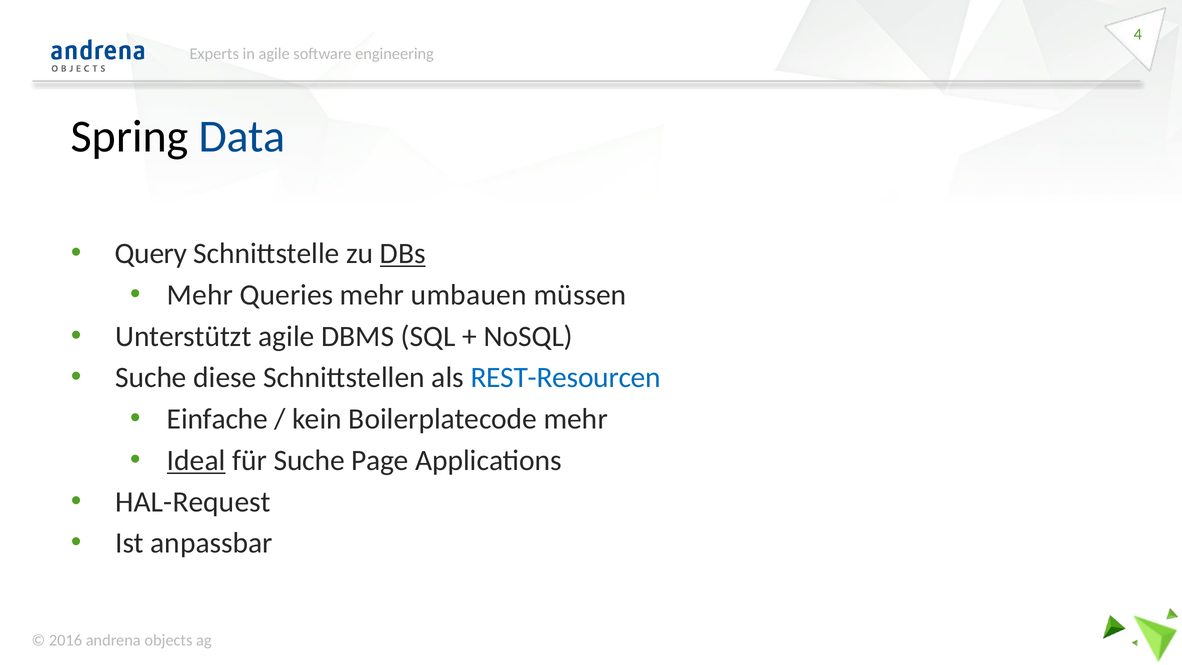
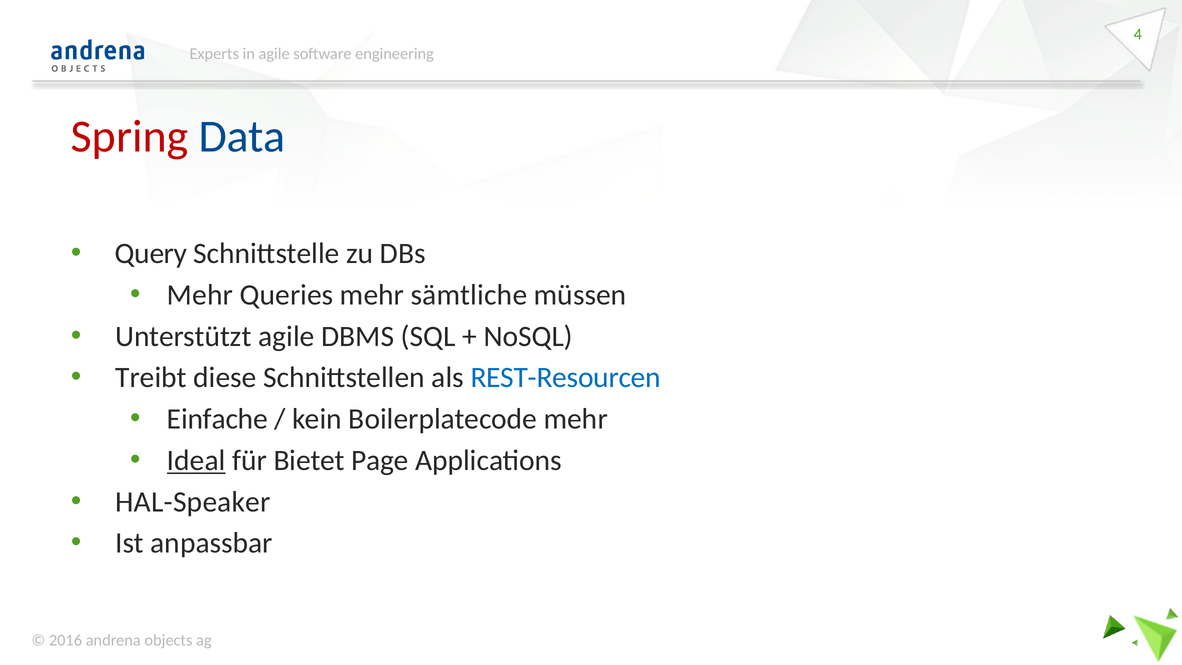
Spring colour: black -> red (130, 137)
DBs underline: present -> none (403, 254)
umbauen: umbauen -> sämtliche (469, 295)
Suche: Suche -> Treibt (151, 378)
für Suche: Suche -> Bietet (309, 460)
HAL-Request: HAL-Request -> HAL-Speaker (193, 502)
